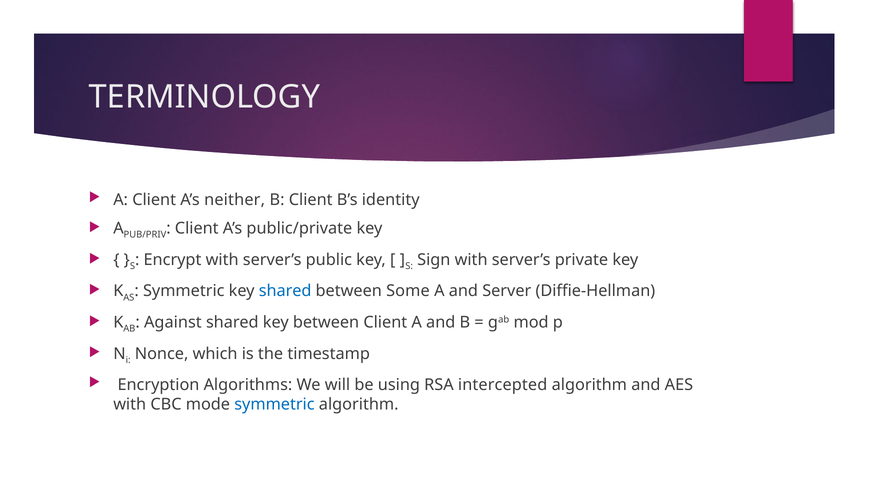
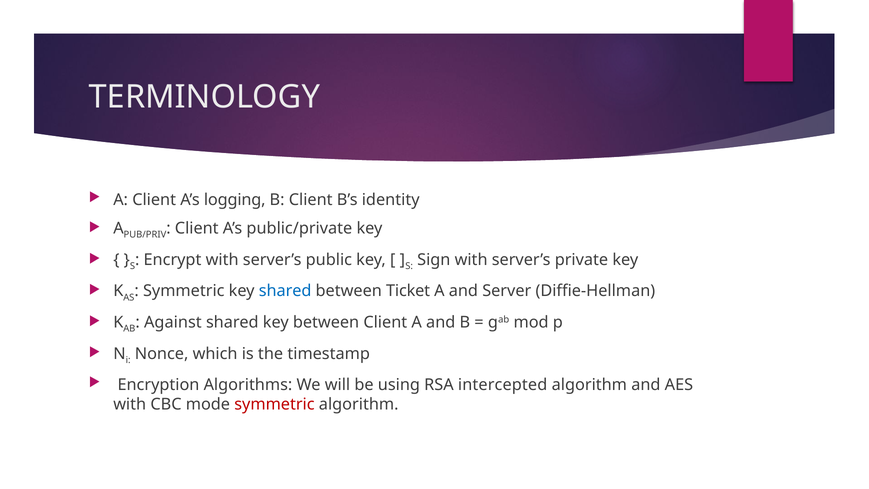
neither: neither -> logging (235, 200)
Some: Some -> Ticket (408, 291)
symmetric colour: blue -> red (274, 404)
